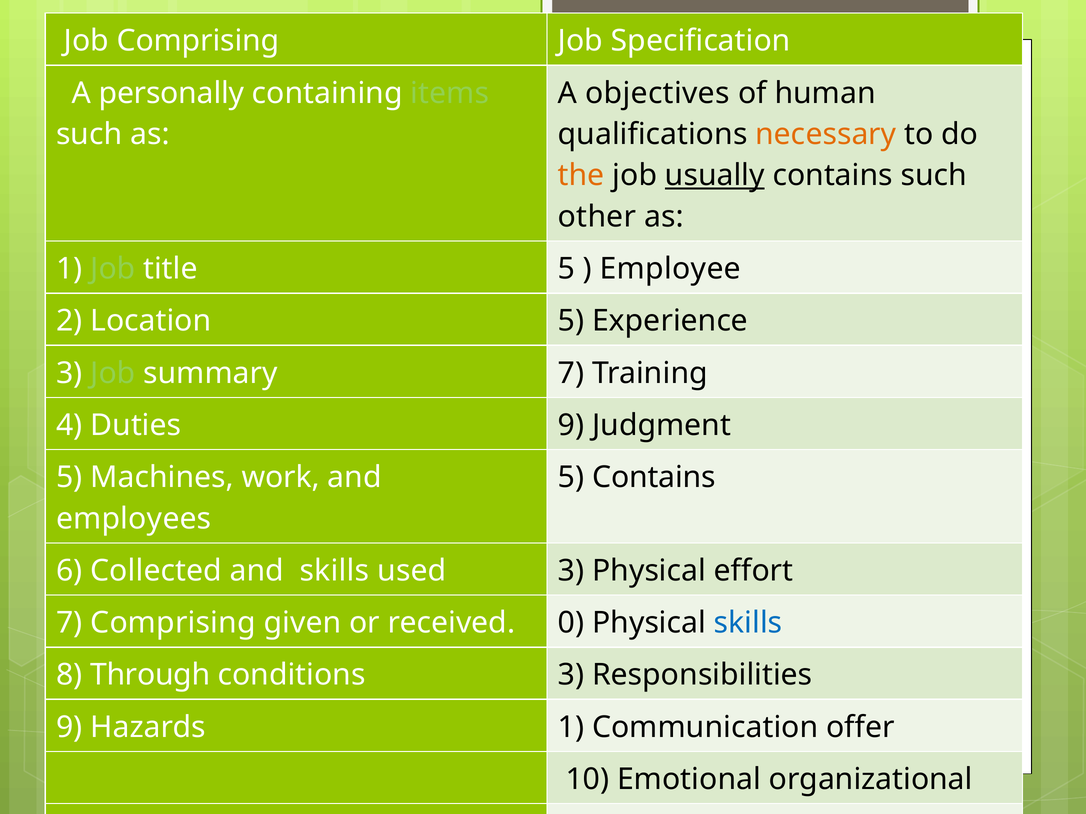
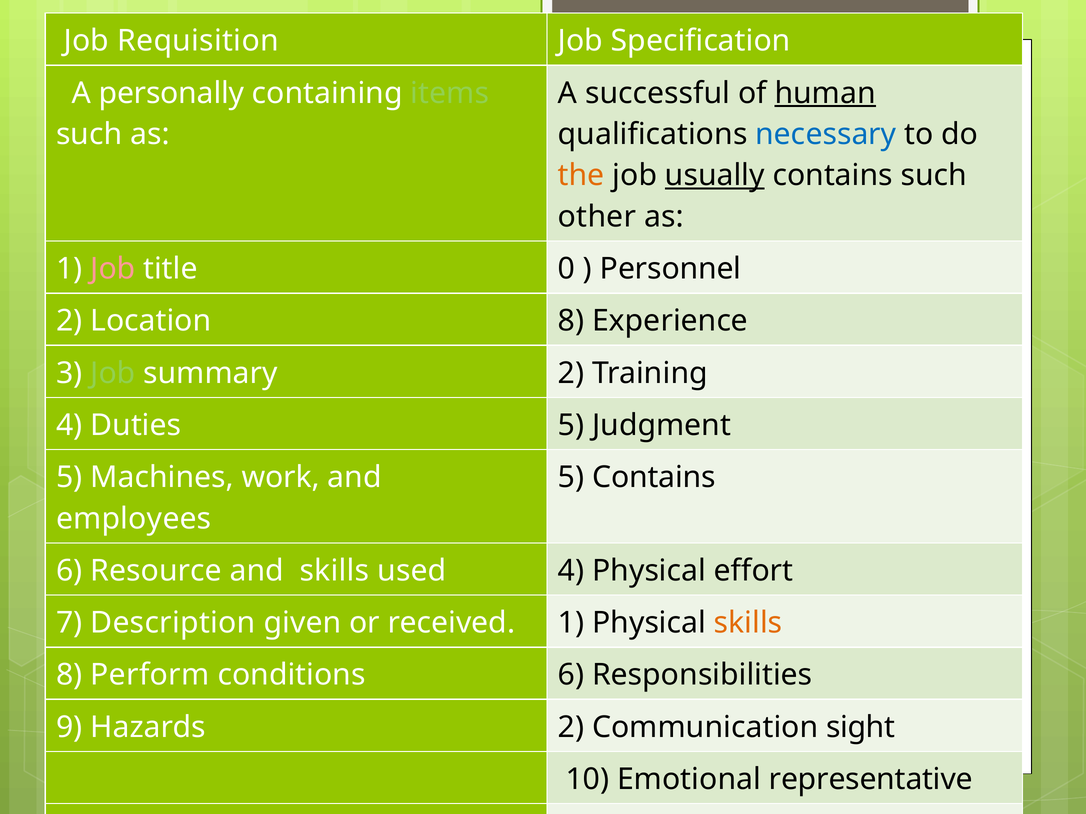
Job Comprising: Comprising -> Requisition (198, 41)
objectives: objectives -> successful (658, 93)
human underline: none -> present (825, 93)
necessary colour: orange -> blue (826, 134)
Job colour: light green -> pink (113, 269)
title 5: 5 -> 0 (567, 269)
Employee: Employee -> Personnel (671, 269)
Location 5: 5 -> 8 (571, 321)
summary 7: 7 -> 2 (571, 373)
Duties 9: 9 -> 5 (571, 426)
Collected: Collected -> Resource (156, 571)
used 3: 3 -> 4 (571, 571)
7 Comprising: Comprising -> Description (173, 623)
received 0: 0 -> 1 (571, 623)
skills colour: blue -> orange (748, 623)
Through: Through -> Perform (150, 675)
conditions 3: 3 -> 6 (571, 675)
Hazards 1: 1 -> 2 (571, 728)
Communication offer: offer -> sight (861, 728)
organizational: organizational -> representative (871, 780)
